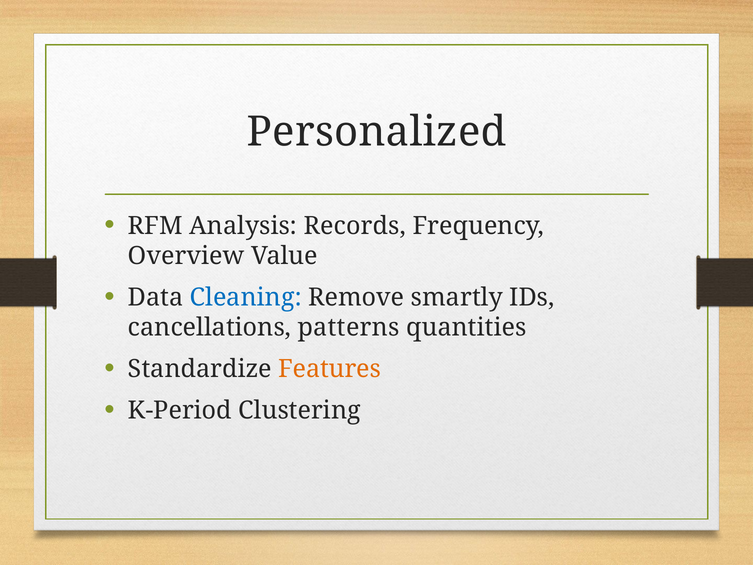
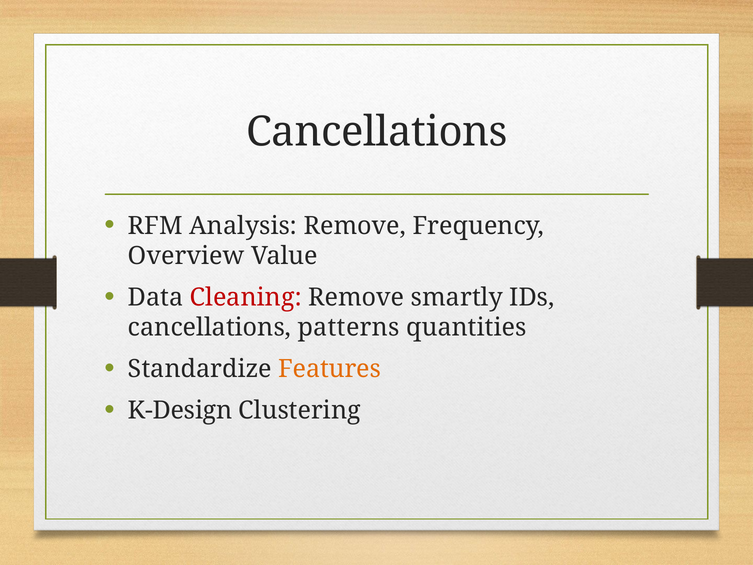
Personalized: Personalized -> Cancellations (377, 132)
Analysis Records: Records -> Remove (355, 226)
Cleaning colour: blue -> red (246, 297)
K-Period: K-Period -> K-Design (180, 410)
